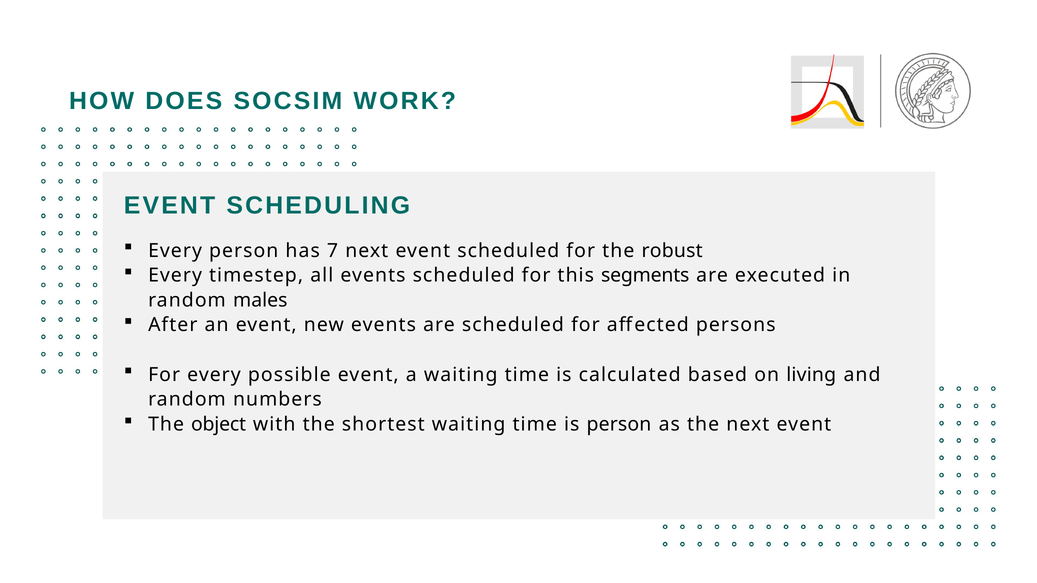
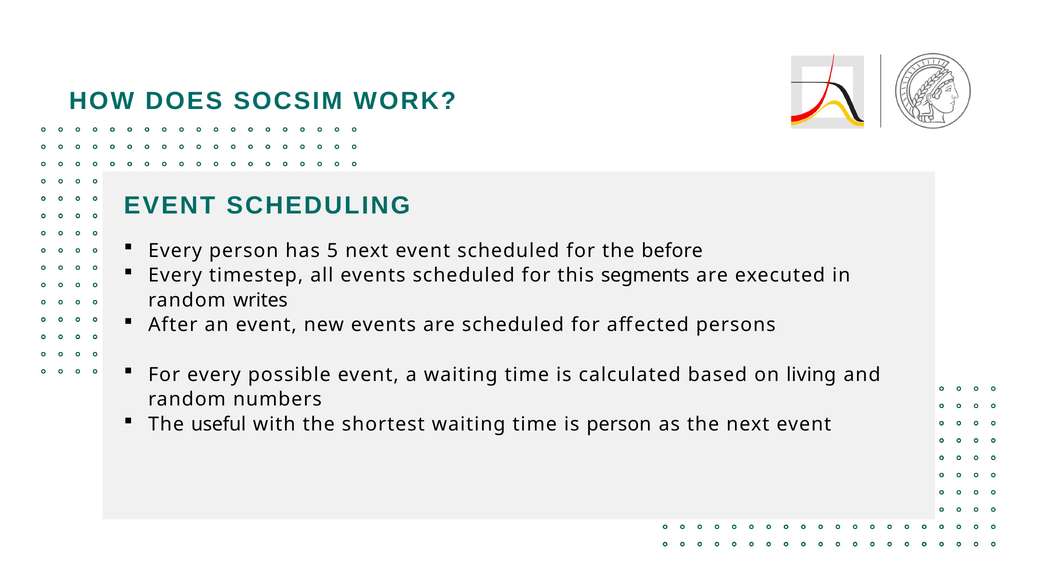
7: 7 -> 5 (333, 251)
robust: robust -> before (672, 251)
males: males -> writes (260, 300)
object: object -> useful (219, 425)
